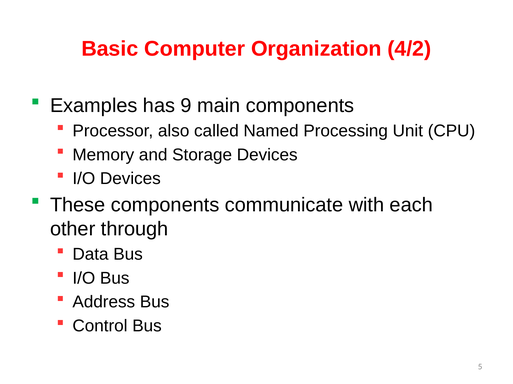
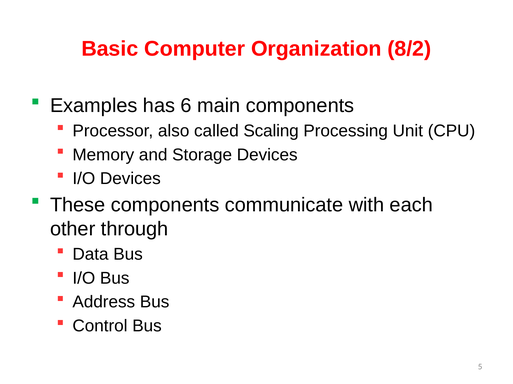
4/2: 4/2 -> 8/2 (409, 49)
9: 9 -> 6 (186, 106)
Named: Named -> Scaling (271, 131)
